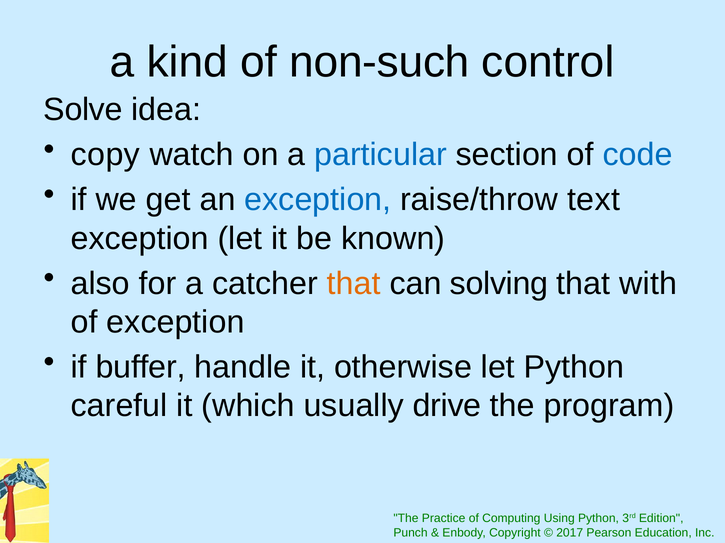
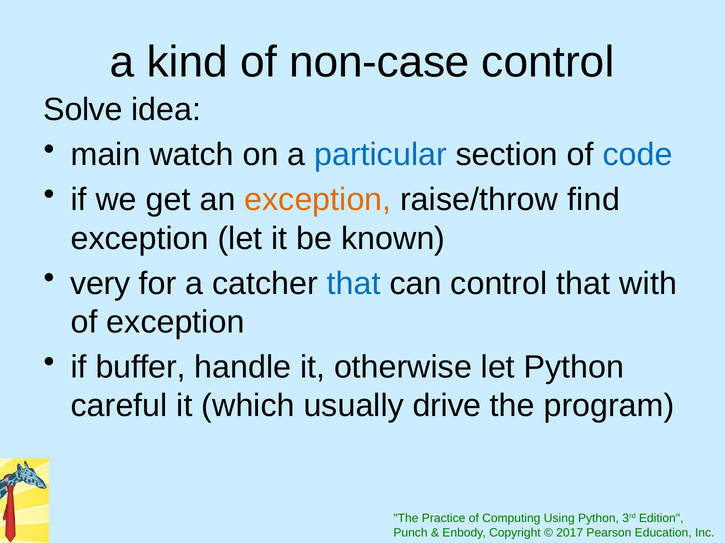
non-such: non-such -> non-case (379, 62)
copy: copy -> main (106, 155)
exception colour: blue -> orange (318, 200)
text: text -> find (594, 200)
also: also -> very (100, 284)
that colour: orange -> blue (354, 284)
can solving: solving -> control (499, 284)
